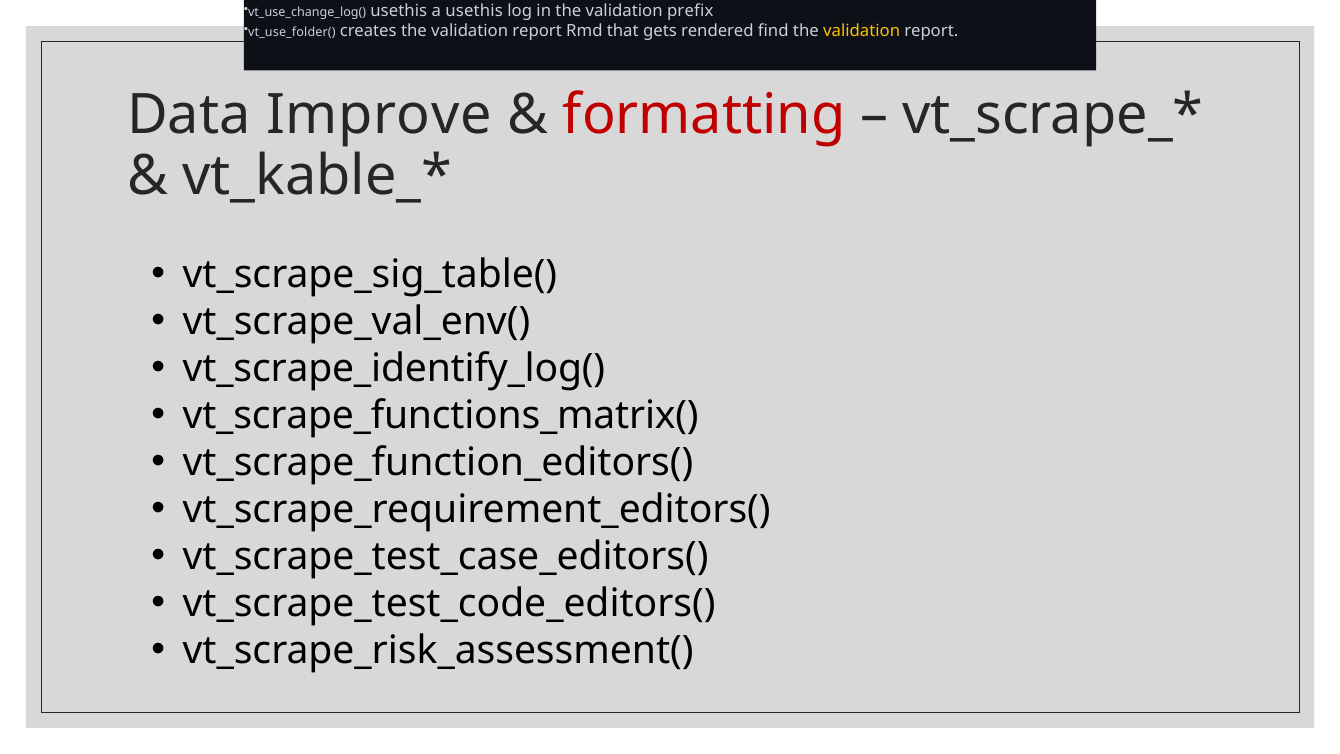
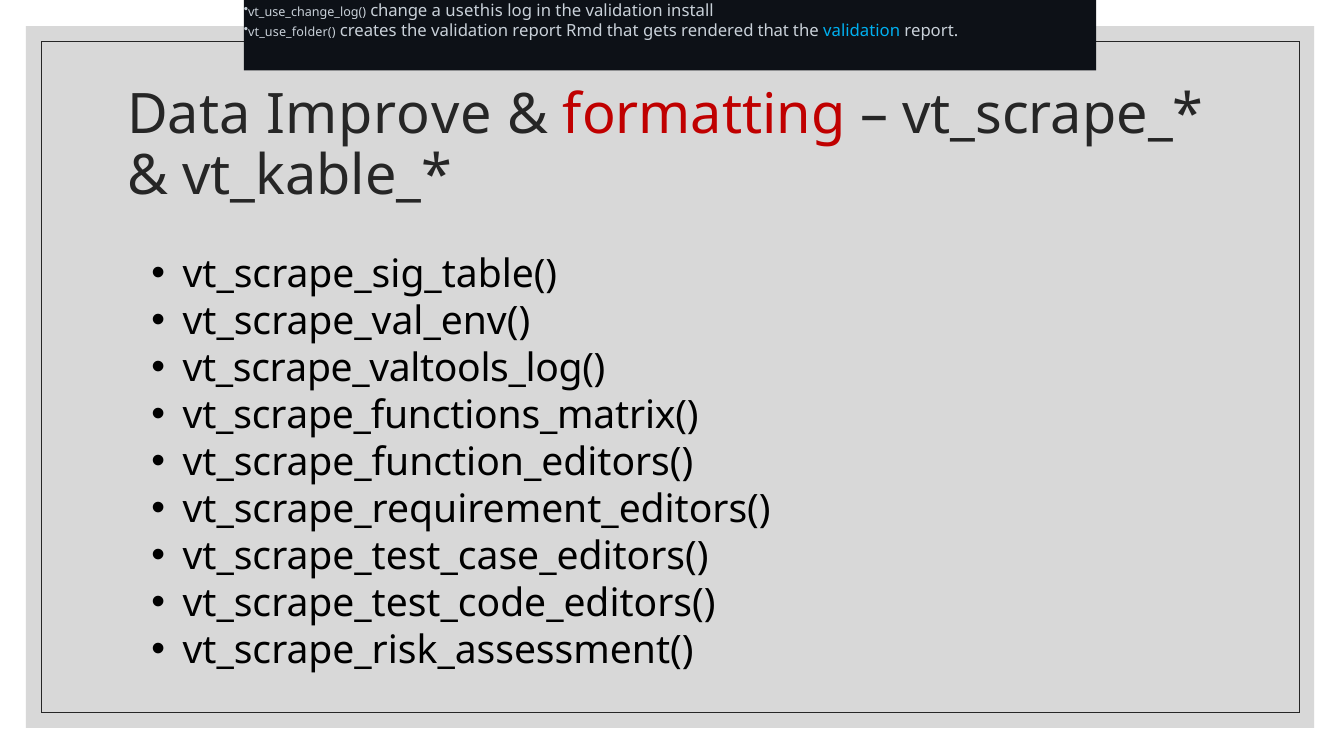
vt_use_change_log( usethis: usethis -> change (399, 11)
prefix: prefix -> install (690, 11)
rendered find: find -> that (773, 31)
validation colour: yellow -> light blue (862, 31)
vt_scrape_identify_log(: vt_scrape_identify_log( -> vt_scrape_valtools_log( (394, 369)
